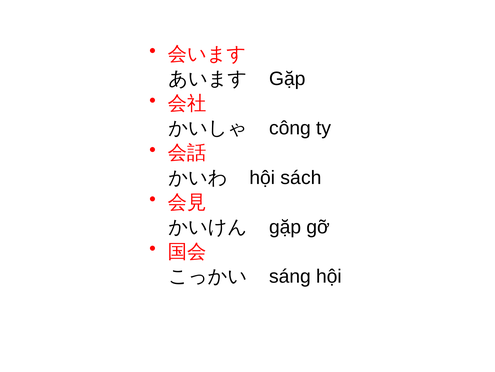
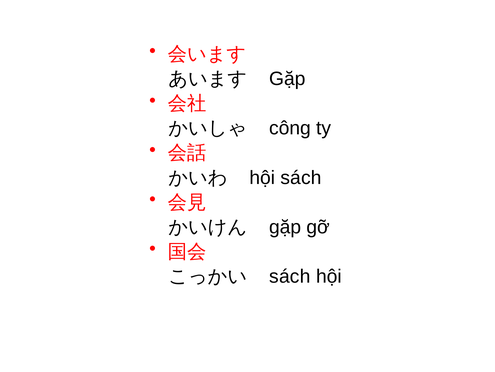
sáng: sáng -> sách (290, 276)
